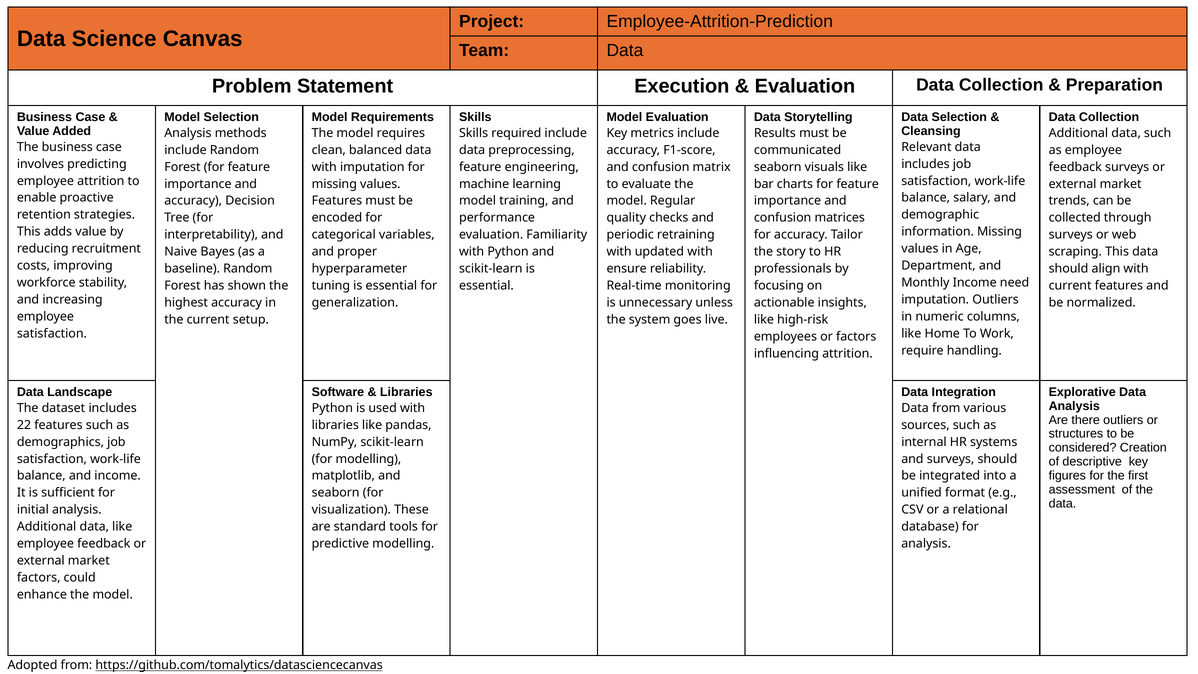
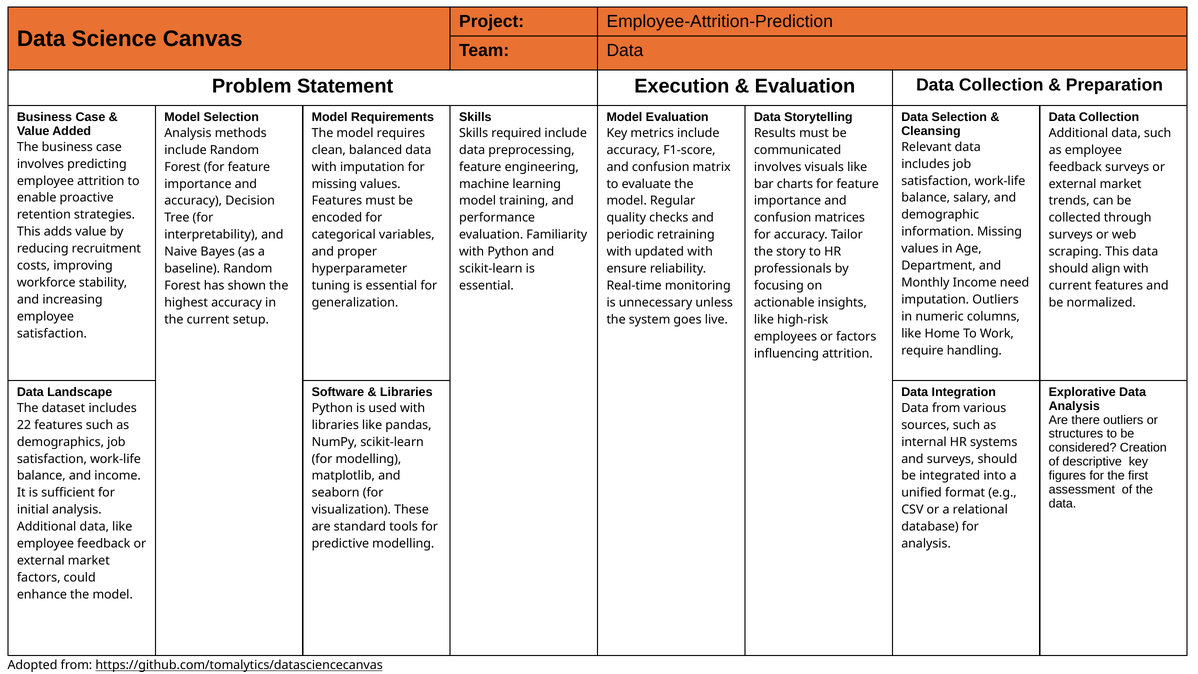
seaborn: seaborn -> involves (778, 167)
